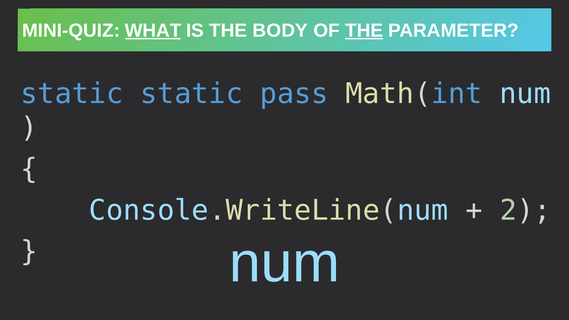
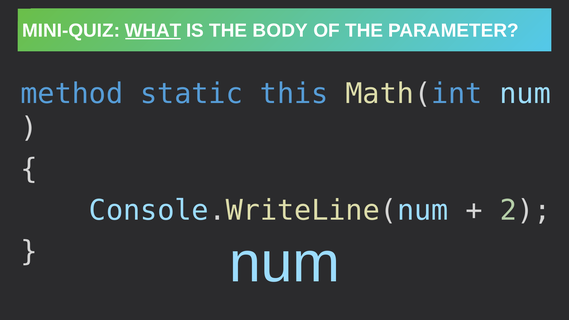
THE underline: present -> none (364, 30)
static: static -> method (72, 94)
pass: pass -> this (294, 94)
